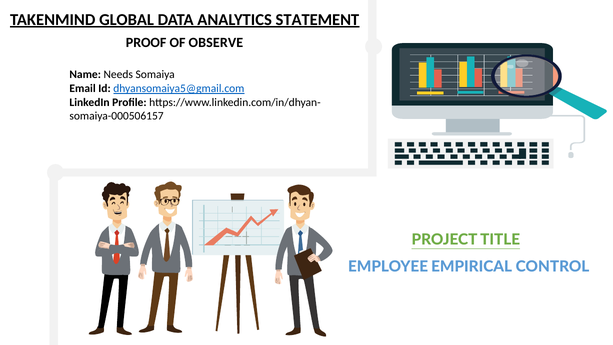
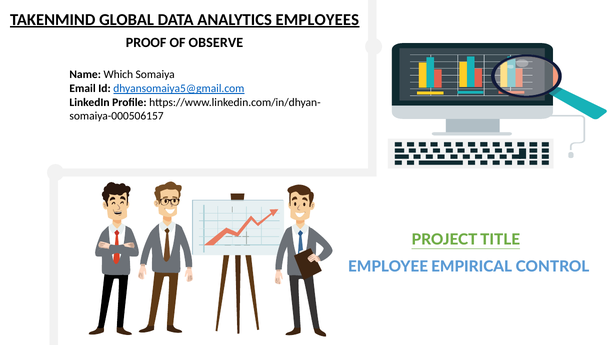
STATEMENT: STATEMENT -> EMPLOYEES (317, 20)
Needs: Needs -> Which (118, 74)
